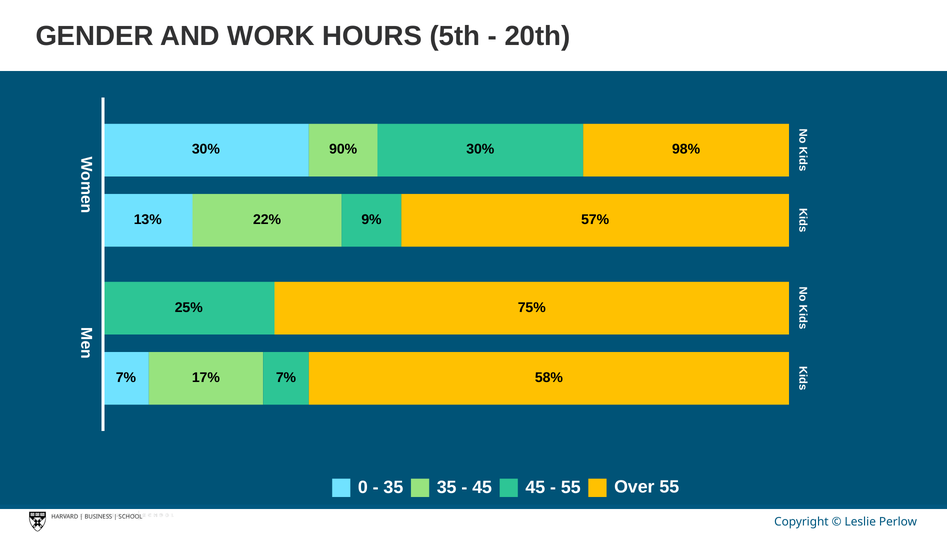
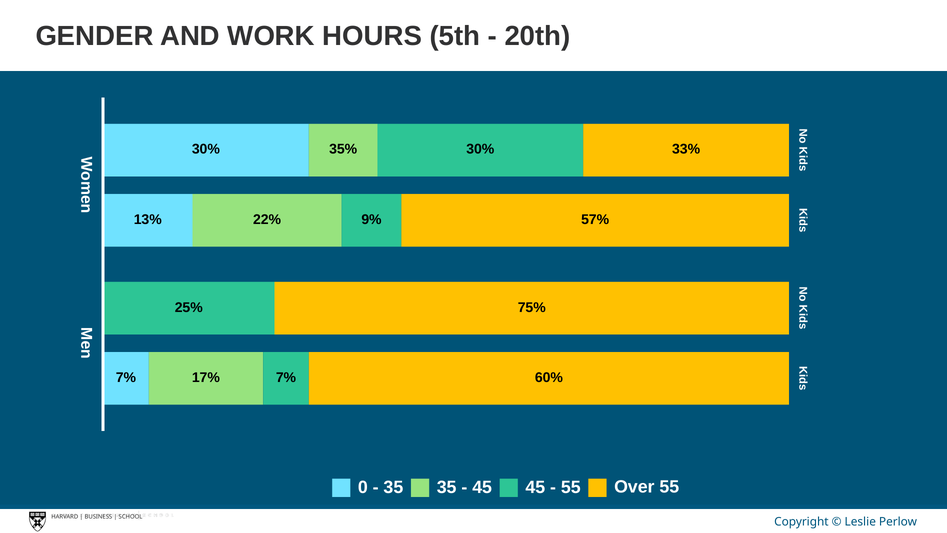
90%: 90% -> 35% (343, 149)
98%: 98% -> 33% (686, 149)
58%: 58% -> 60% (549, 377)
